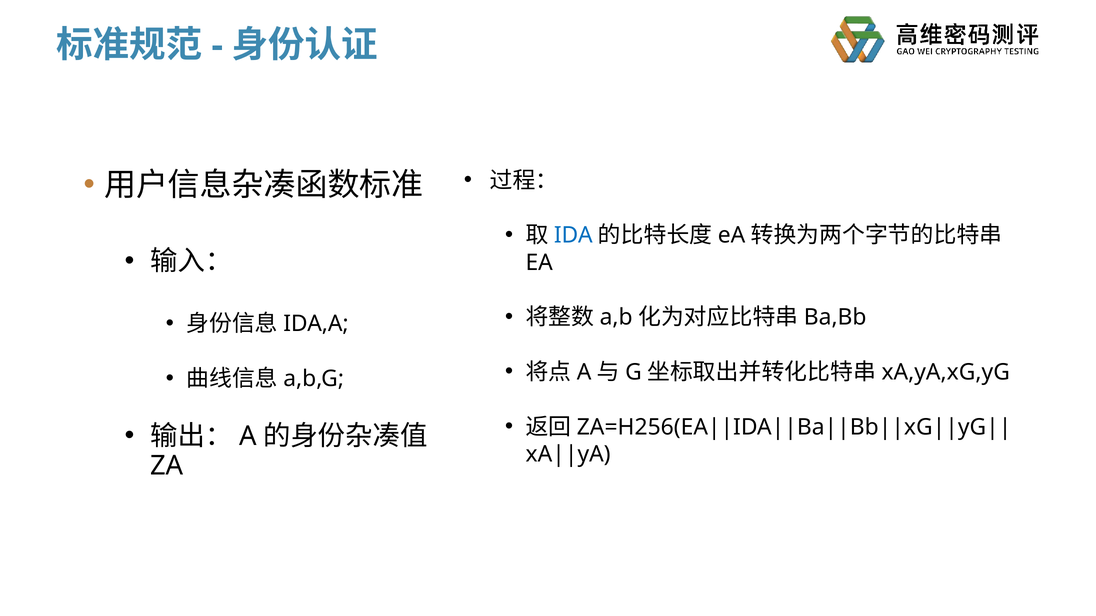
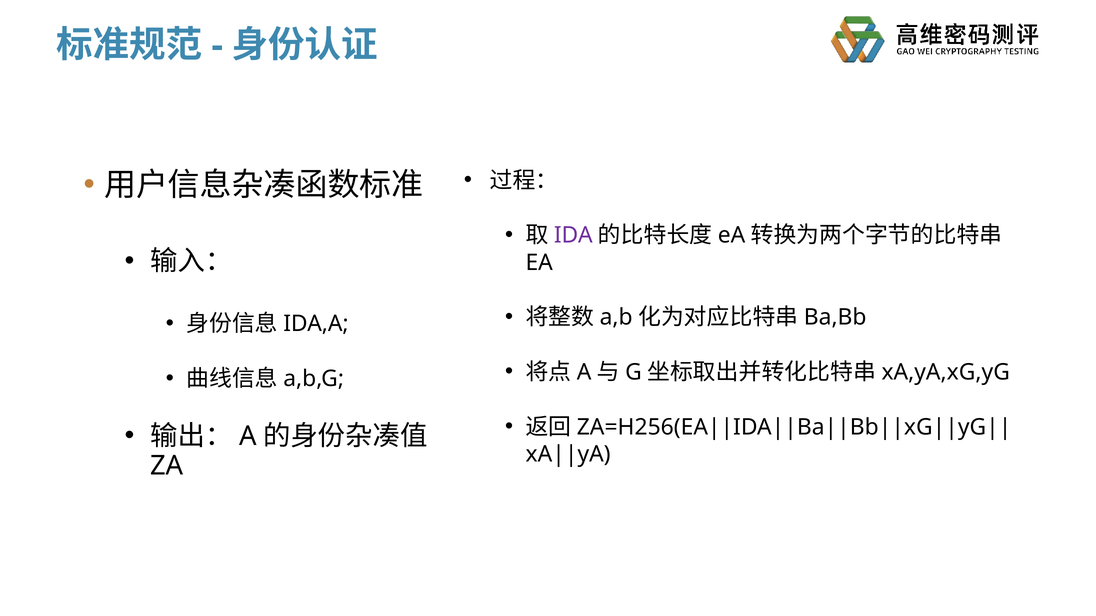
IDA colour: blue -> purple (573, 235)
